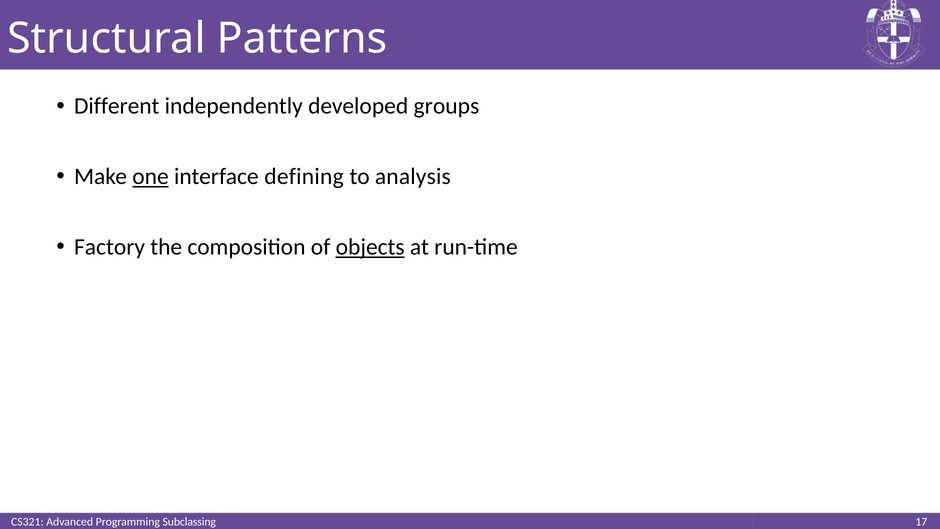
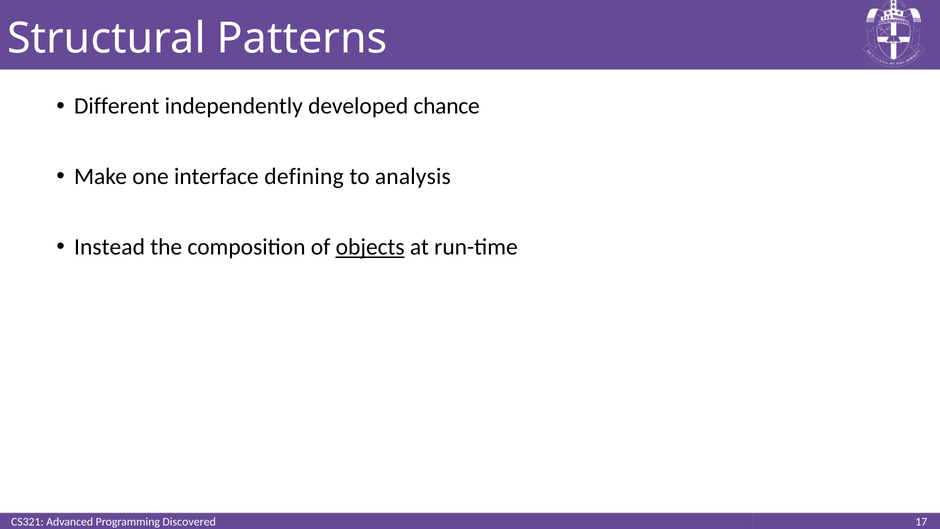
groups: groups -> chance (447, 106)
one underline: present -> none (150, 177)
Factory: Factory -> Instead (110, 247)
Subclassing: Subclassing -> Discovered (189, 522)
